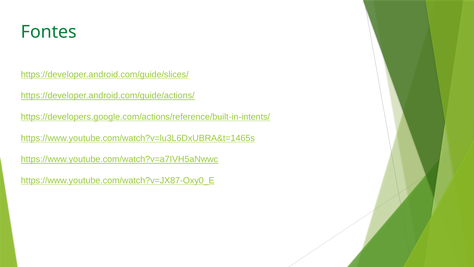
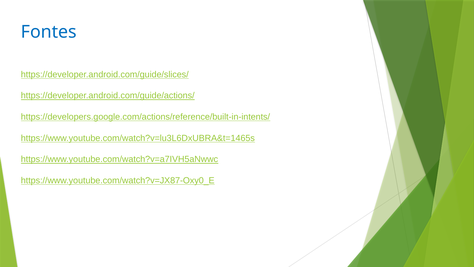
Fontes colour: green -> blue (49, 32)
